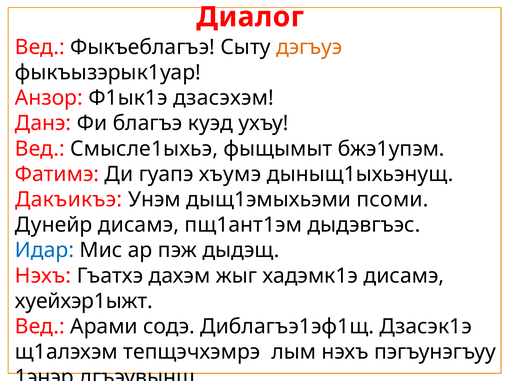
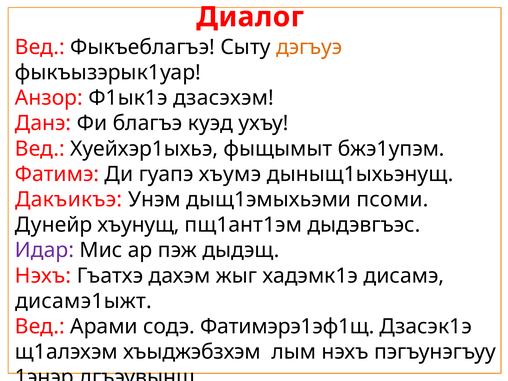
Смысле1ыхьэ: Смысле1ыхьэ -> Хуейхэр1ыхьэ (144, 149)
Дунейр дисамэ: дисамэ -> хъунущ (139, 225)
Идар colour: blue -> purple (45, 250)
хуейхэр1ыжт: хуейхэр1ыжт -> дисамэ1ыжт (84, 301)
Диблагъэ1эф1щ: Диблагъэ1эф1щ -> Фатимэрэ1эф1щ (287, 327)
тепщэчхэмрэ: тепщэчхэмрэ -> хъыджэбзхэм (192, 352)
